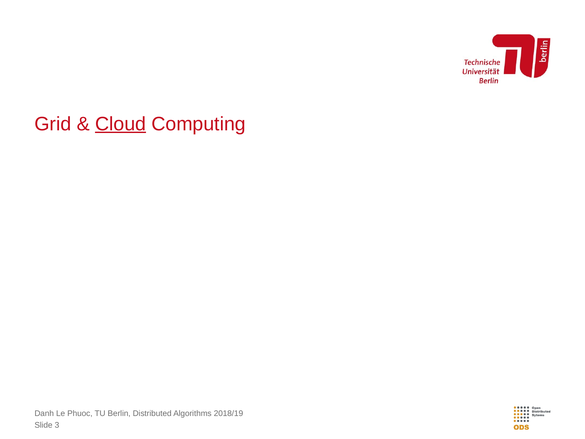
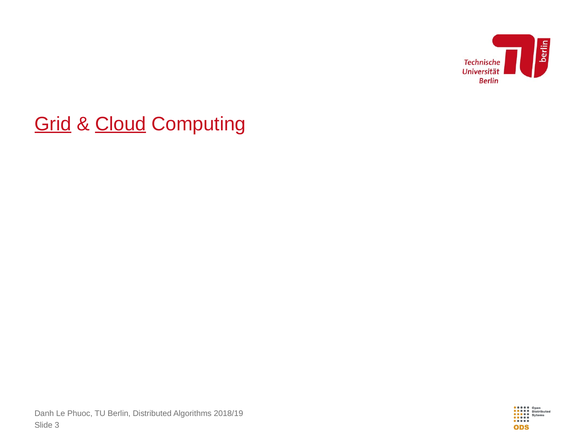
Grid underline: none -> present (53, 124)
